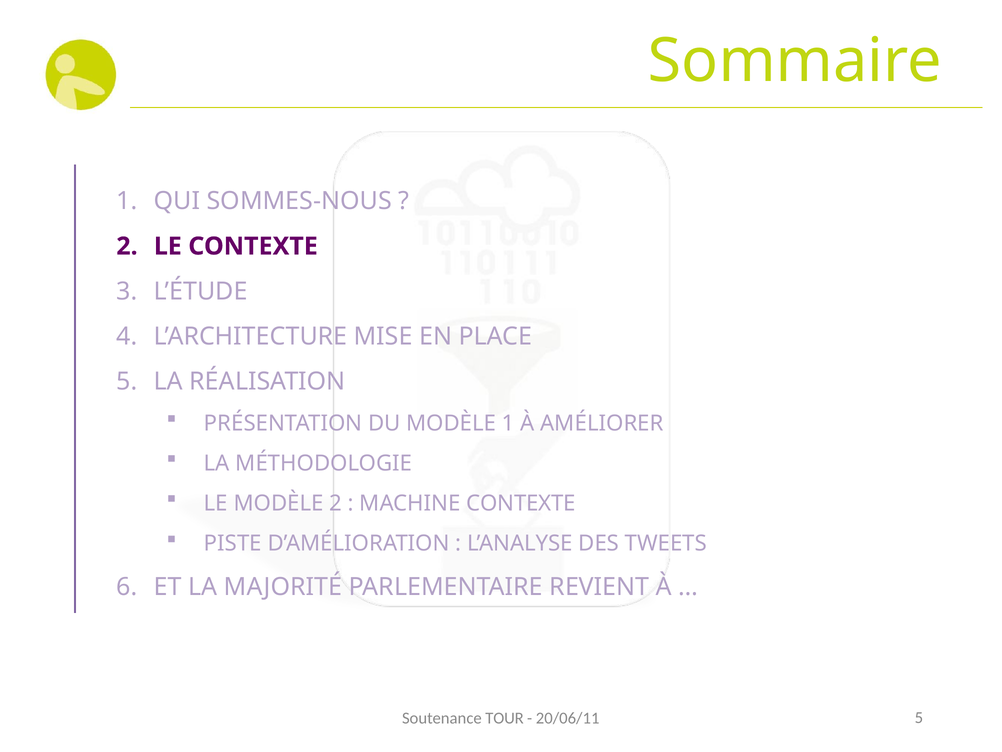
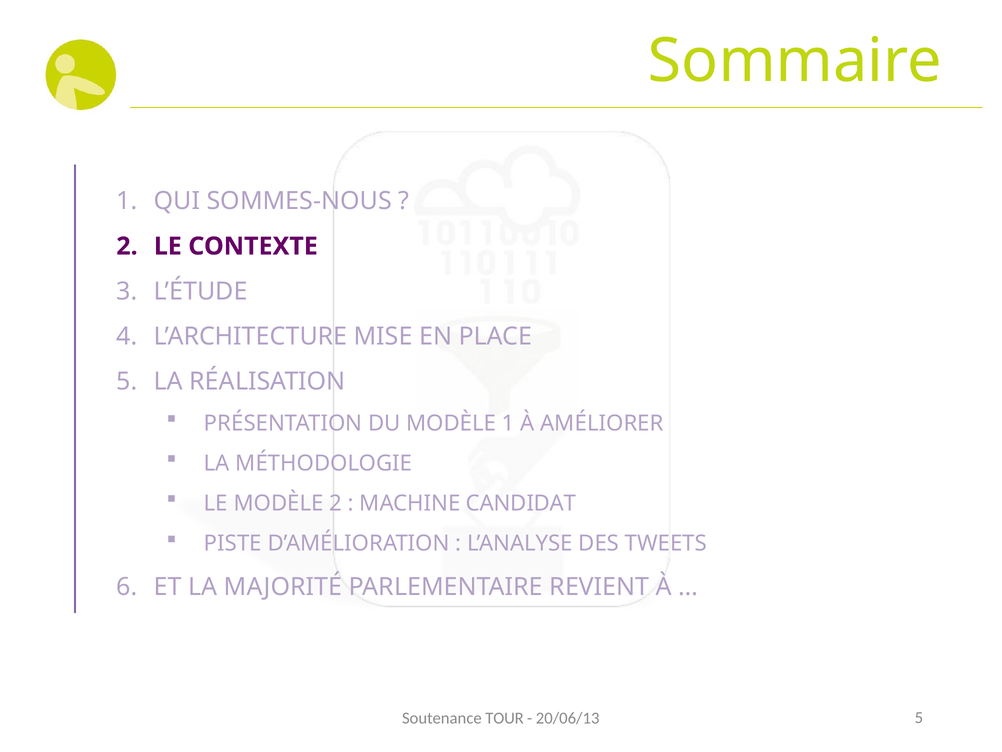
MACHINE CONTEXTE: CONTEXTE -> CANDIDAT (521, 503)
20/06/11: 20/06/11 -> 20/06/13 (568, 718)
